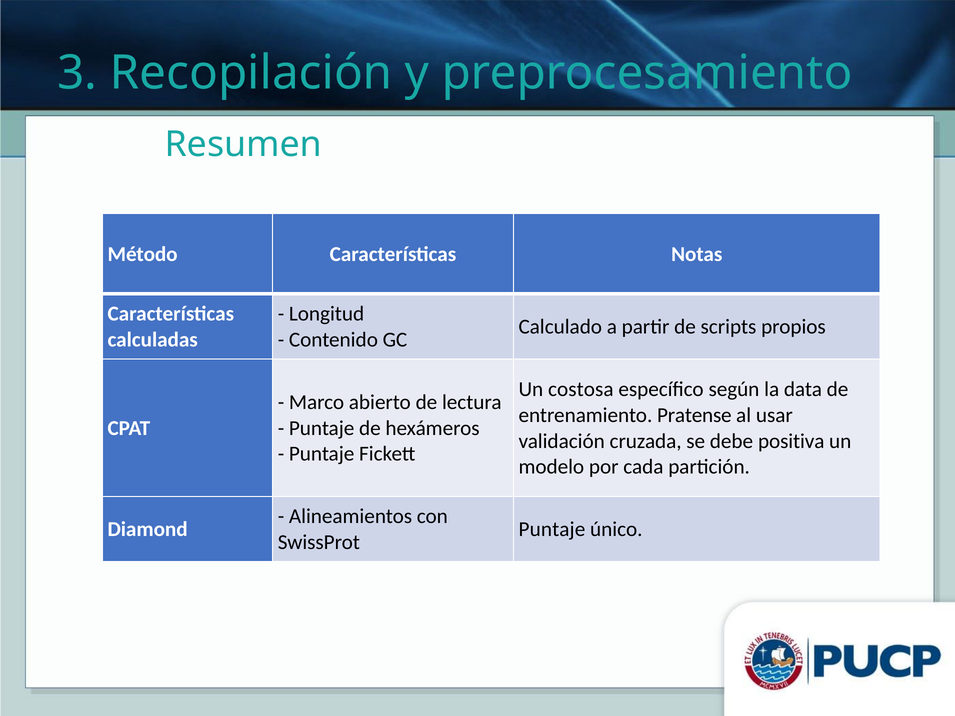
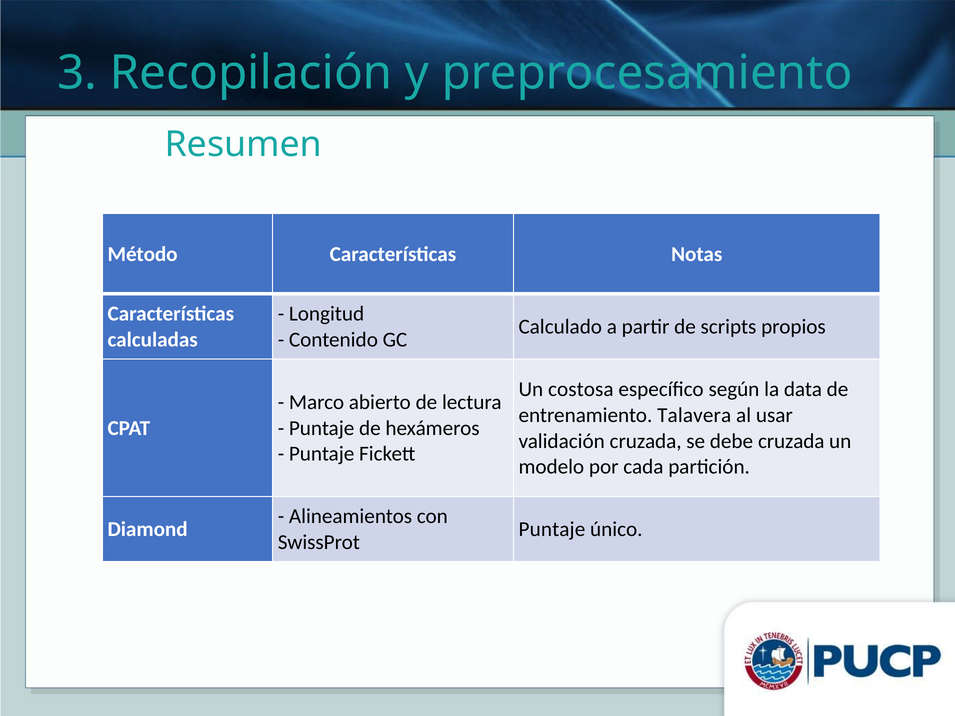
Pratense: Pratense -> Talavera (694, 415)
debe positiva: positiva -> cruzada (791, 441)
